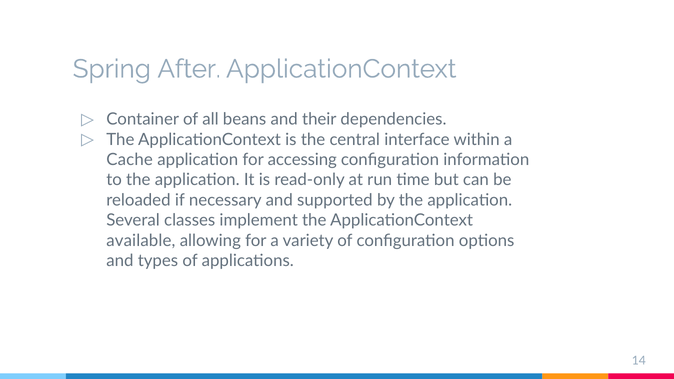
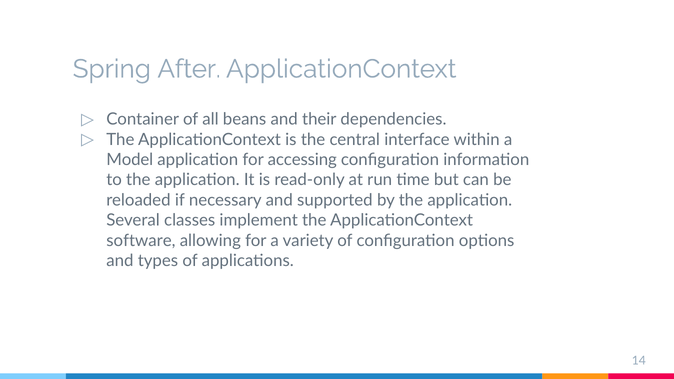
Cache: Cache -> Model (130, 160)
available: available -> software (141, 241)
